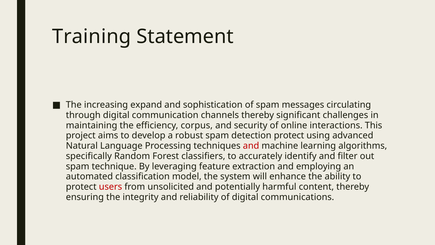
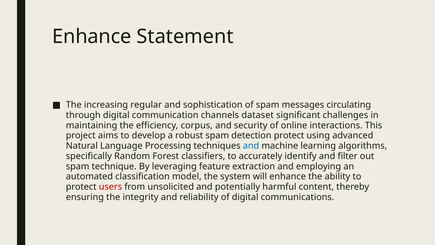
Training: Training -> Enhance (92, 37)
expand: expand -> regular (146, 105)
channels thereby: thereby -> dataset (258, 115)
and colour: red -> blue (251, 146)
